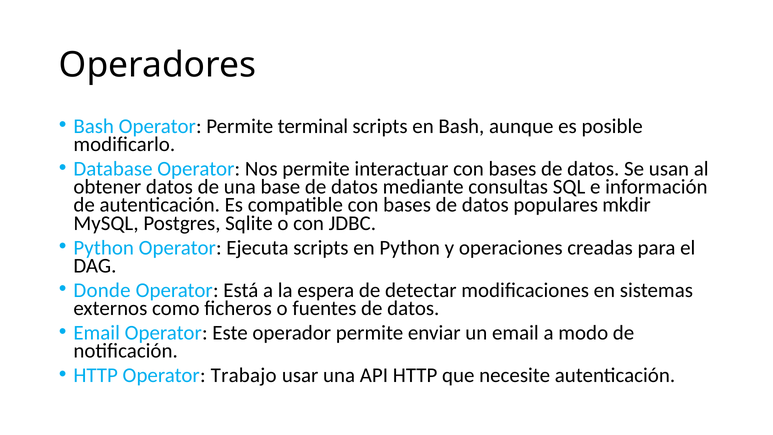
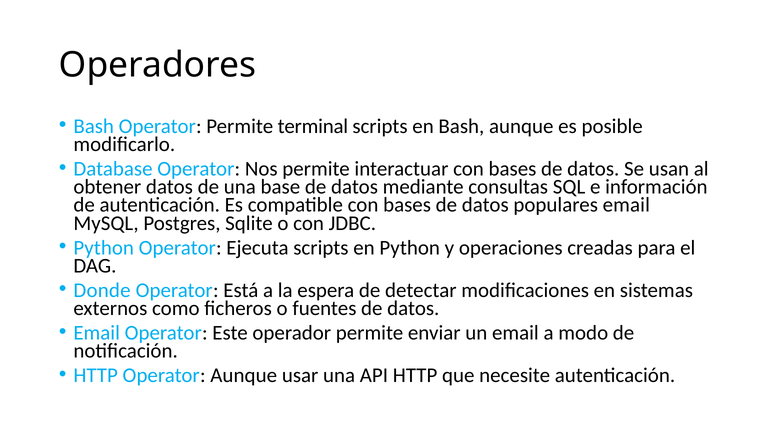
populares mkdir: mkdir -> email (626, 205)
Operator Trabajo: Trabajo -> Aunque (244, 375)
